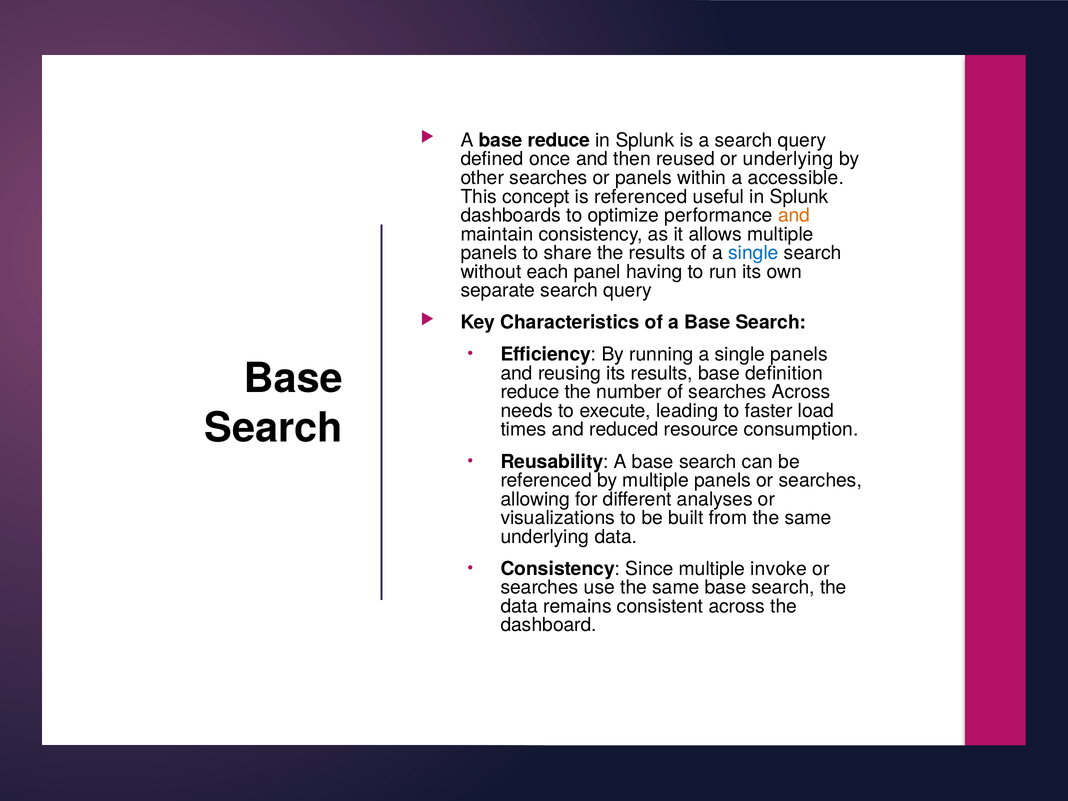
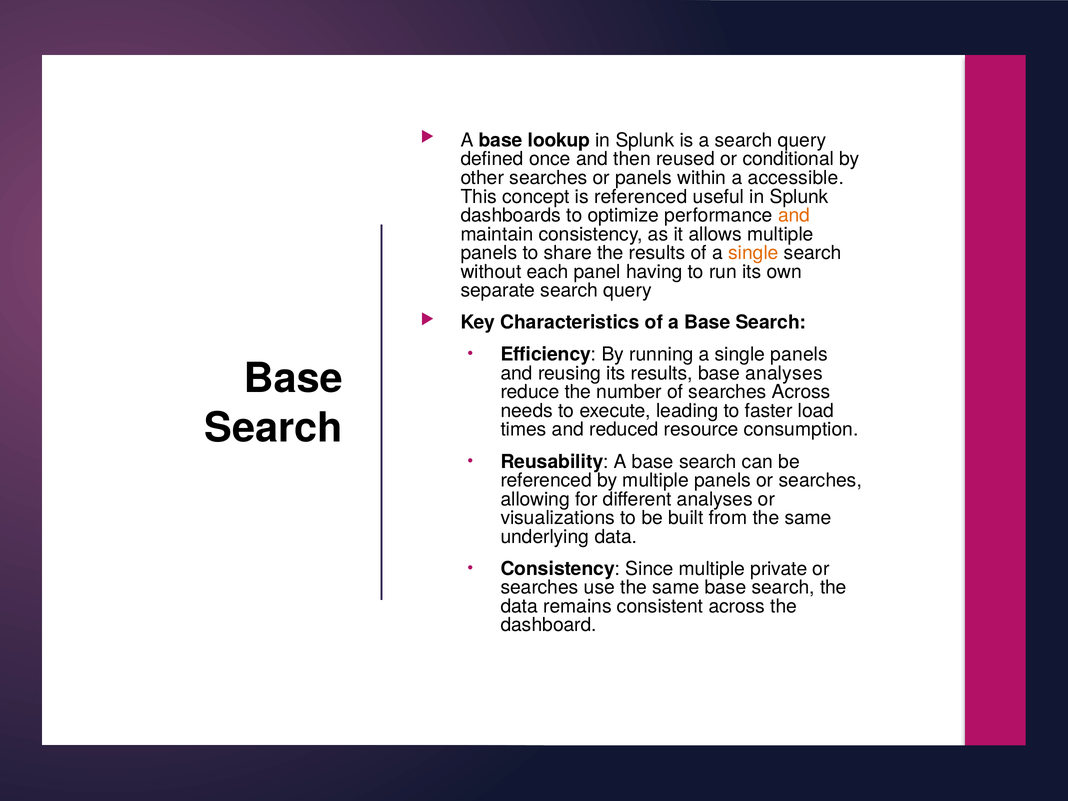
base reduce: reduce -> lookup (559, 140)
or underlying: underlying -> conditional (788, 159)
single colour: blue -> orange (754, 253)
base definition: definition -> analyses (784, 373)
invoke: invoke -> private (779, 569)
